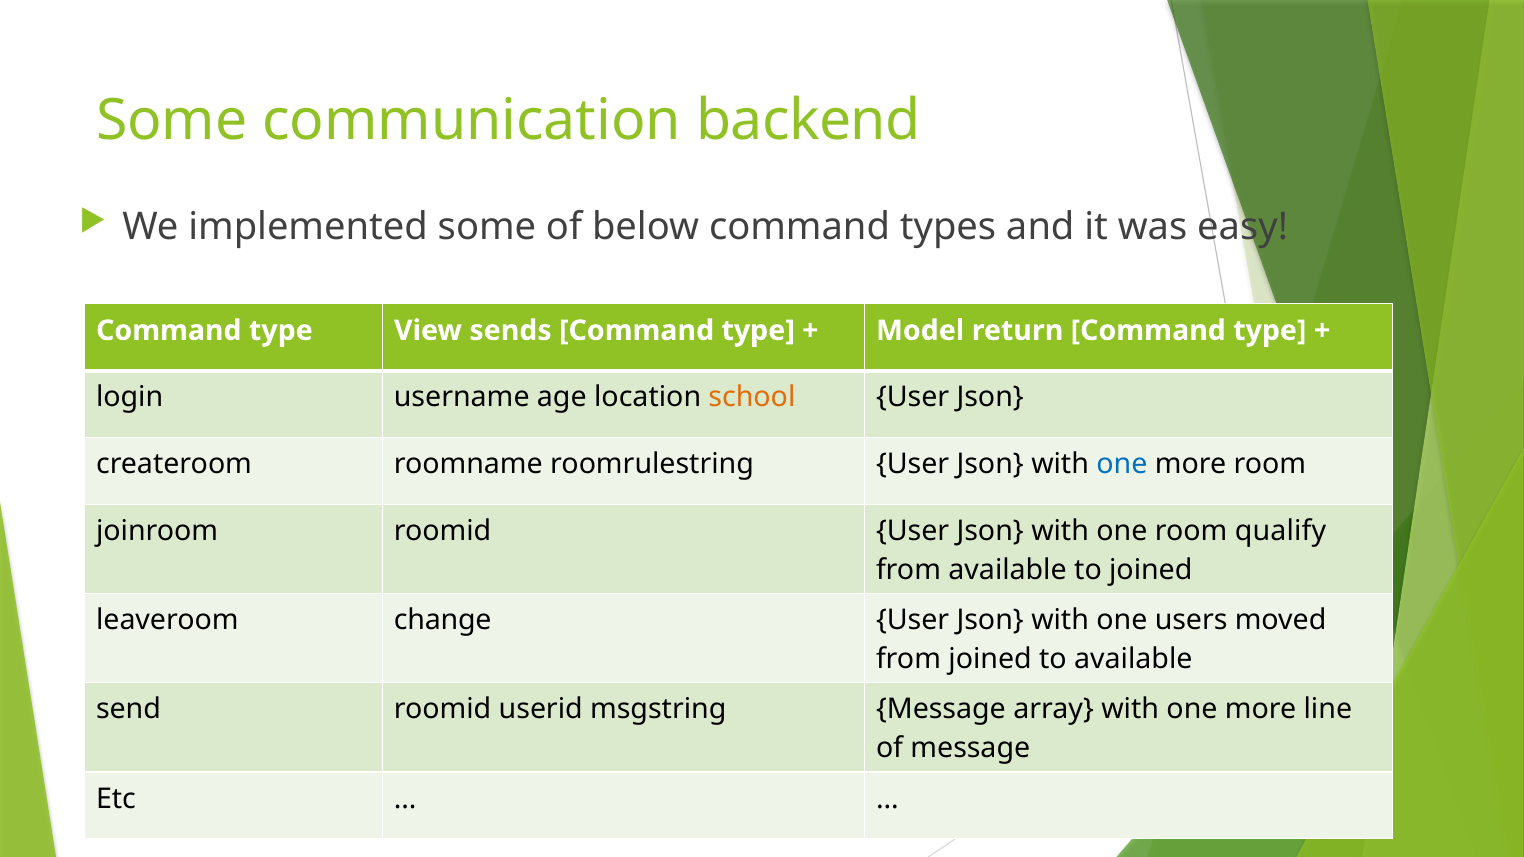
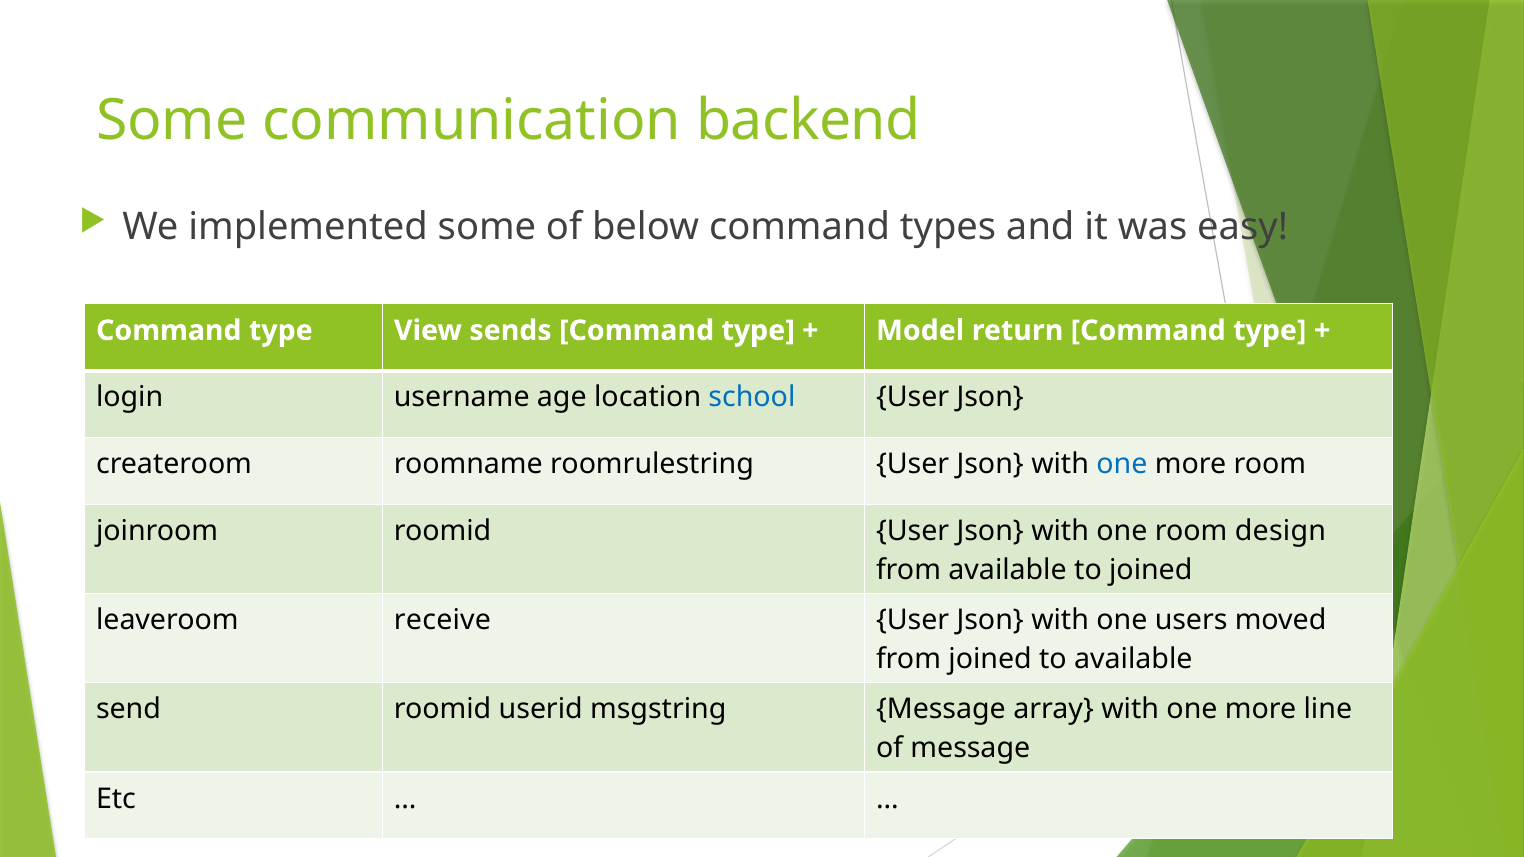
school colour: orange -> blue (752, 398)
qualify: qualify -> design (1280, 531)
change: change -> receive (443, 620)
